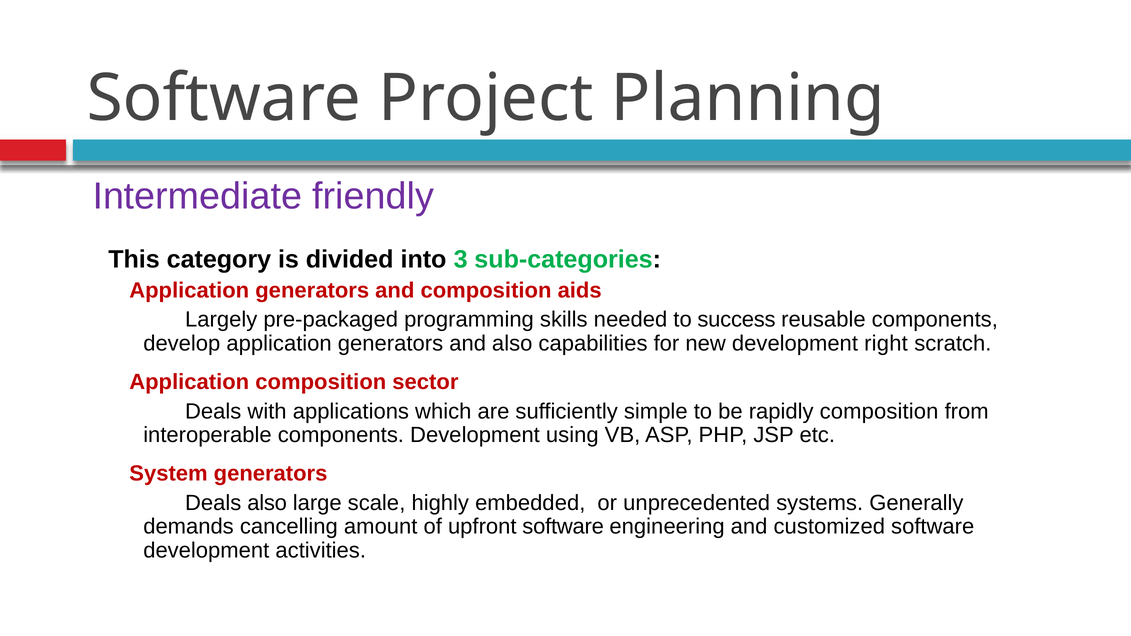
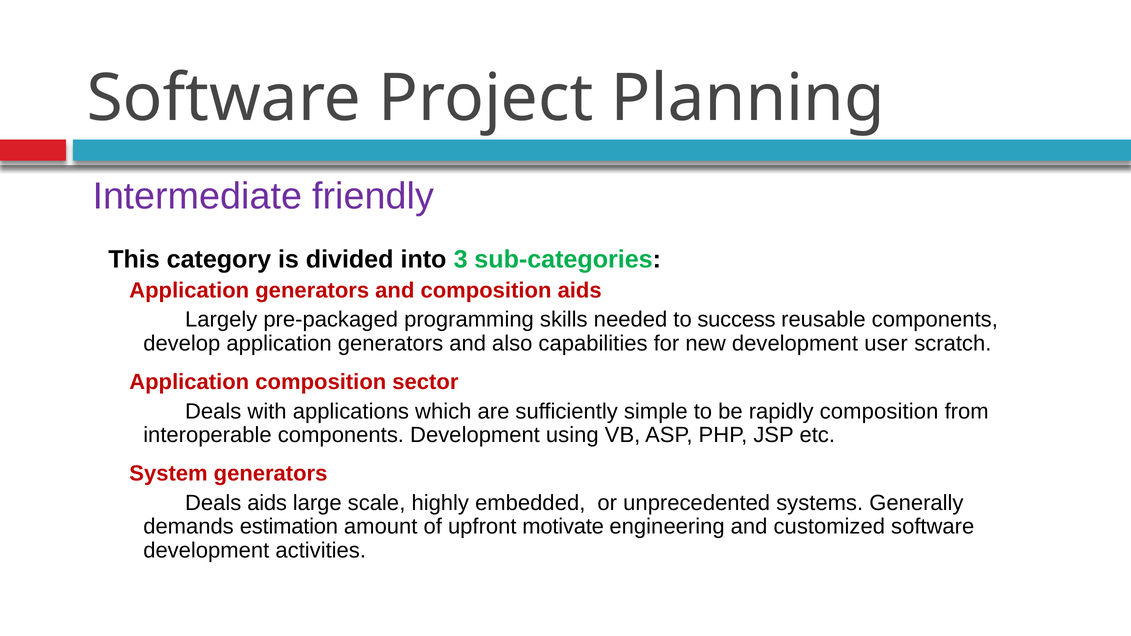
right: right -> user (886, 343)
Deals also: also -> aids (267, 503)
cancelling: cancelling -> estimation (289, 527)
upfront software: software -> motivate (563, 527)
